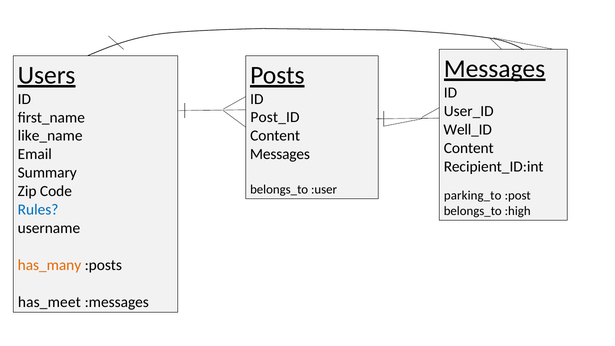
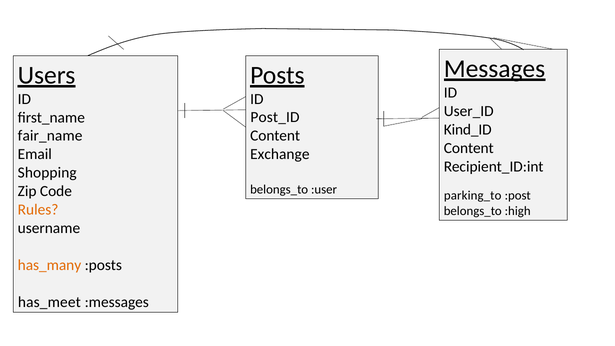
Well_ID: Well_ID -> Kind_ID (468, 130)
like_name: like_name -> fair_name (50, 136)
Messages: Messages -> Exchange (280, 154)
Summary: Summary -> Shopping (47, 173)
Rules colour: blue -> orange (38, 210)
